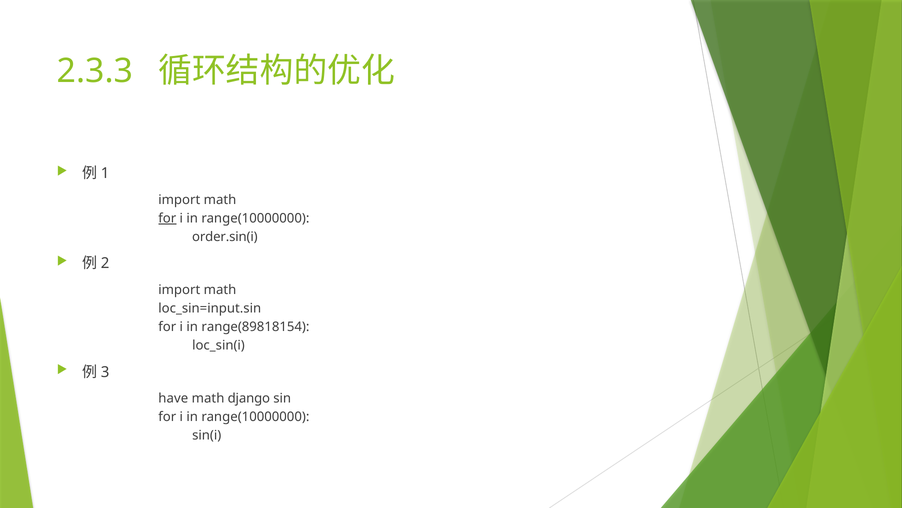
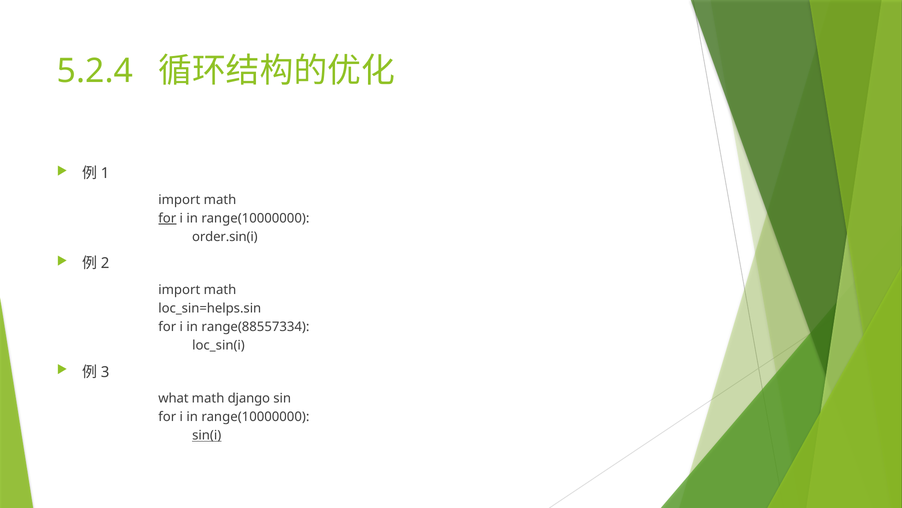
2.3.3: 2.3.3 -> 5.2.4 (95, 71)
loc_sin=input.sin: loc_sin=input.sin -> loc_sin=helps.sin (210, 308)
range(89818154: range(89818154 -> range(88557334 (255, 327)
have: have -> what (173, 398)
sin(i underline: none -> present (207, 435)
